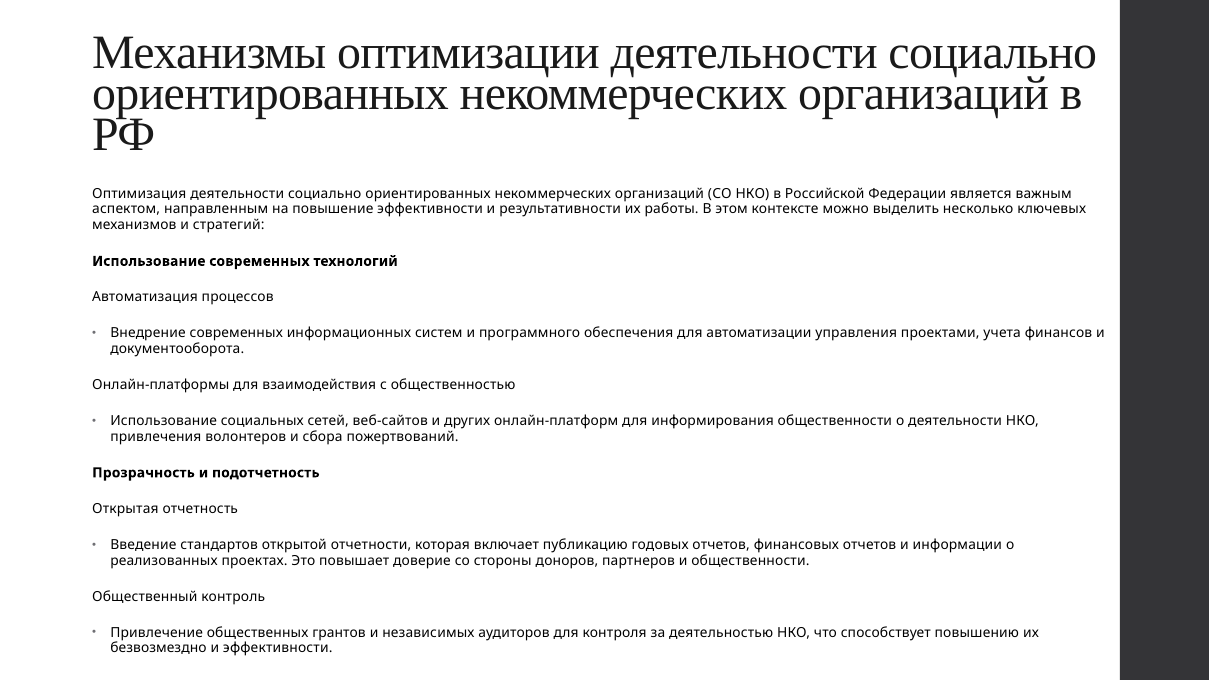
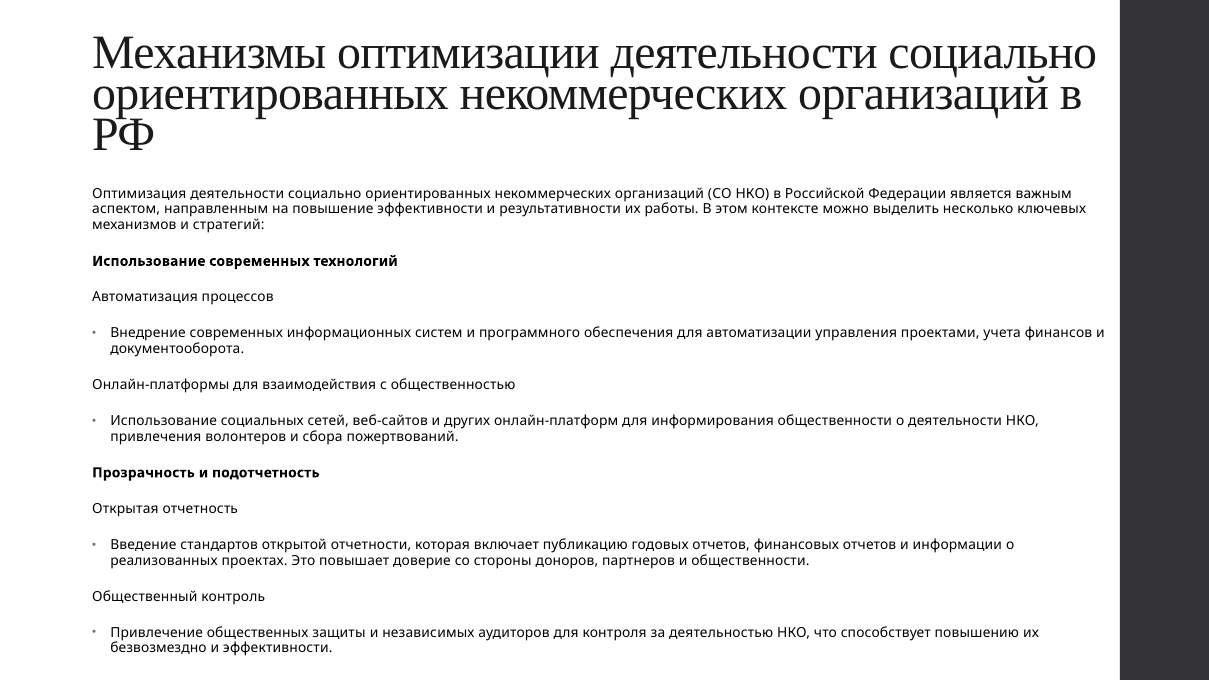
грантов: грантов -> защиты (339, 633)
